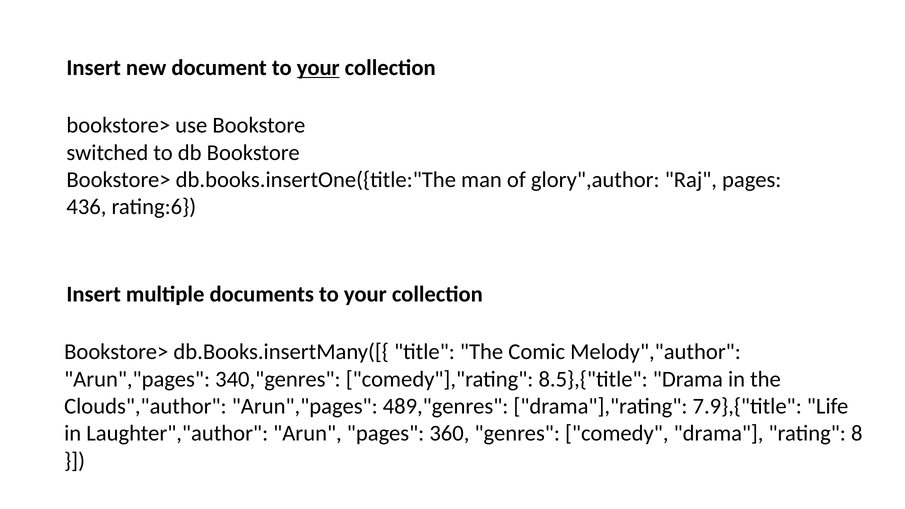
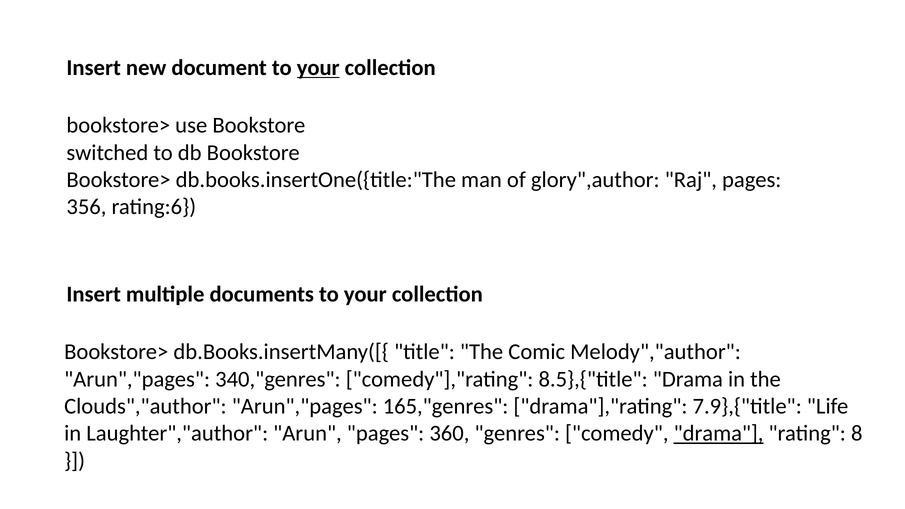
436: 436 -> 356 (86, 207)
489,"genres: 489,"genres -> 165,"genres (446, 406)
drama underline: none -> present (719, 433)
